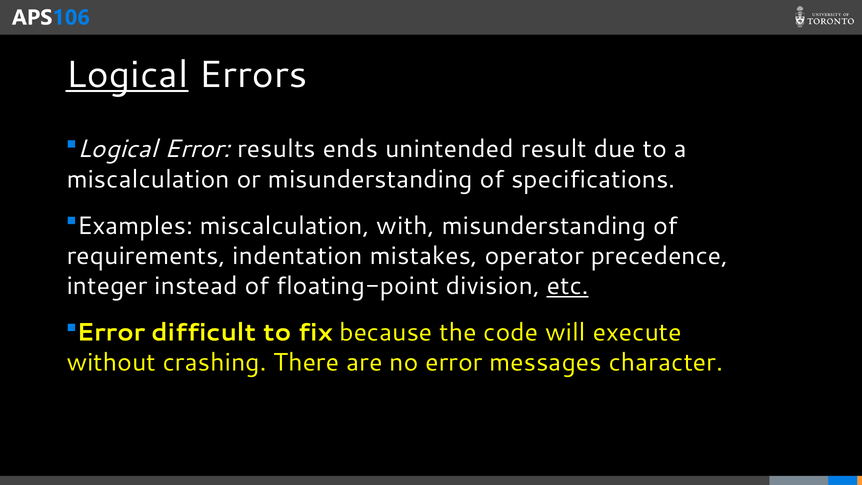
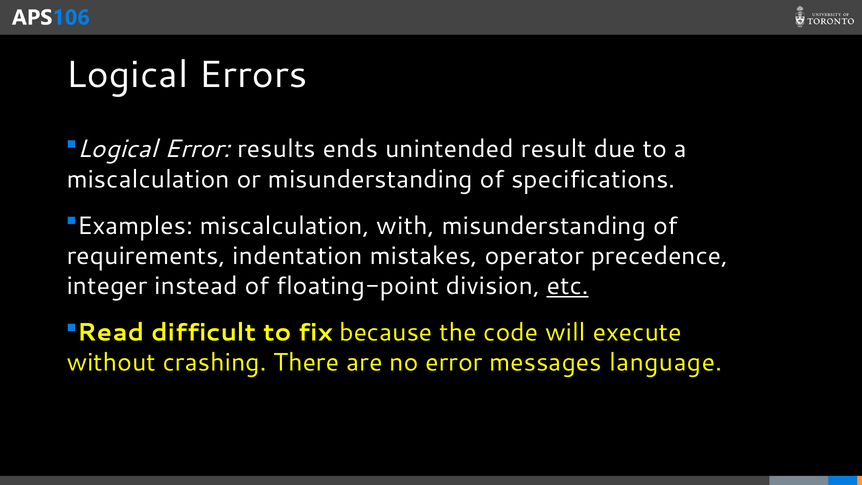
Logical underline: present -> none (127, 75)
Error: Error -> Read (111, 332)
character: character -> language (666, 363)
